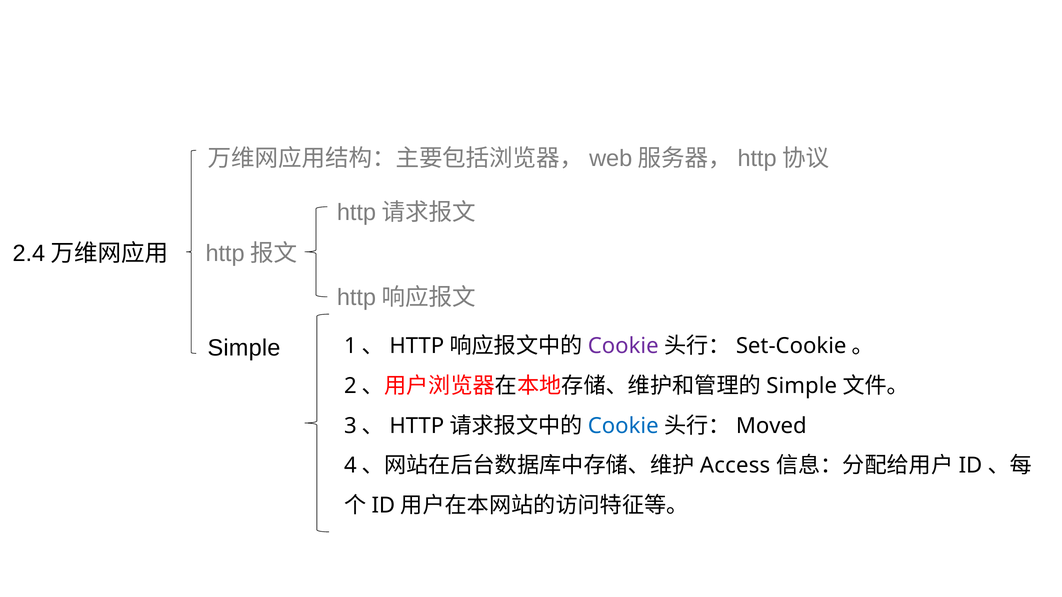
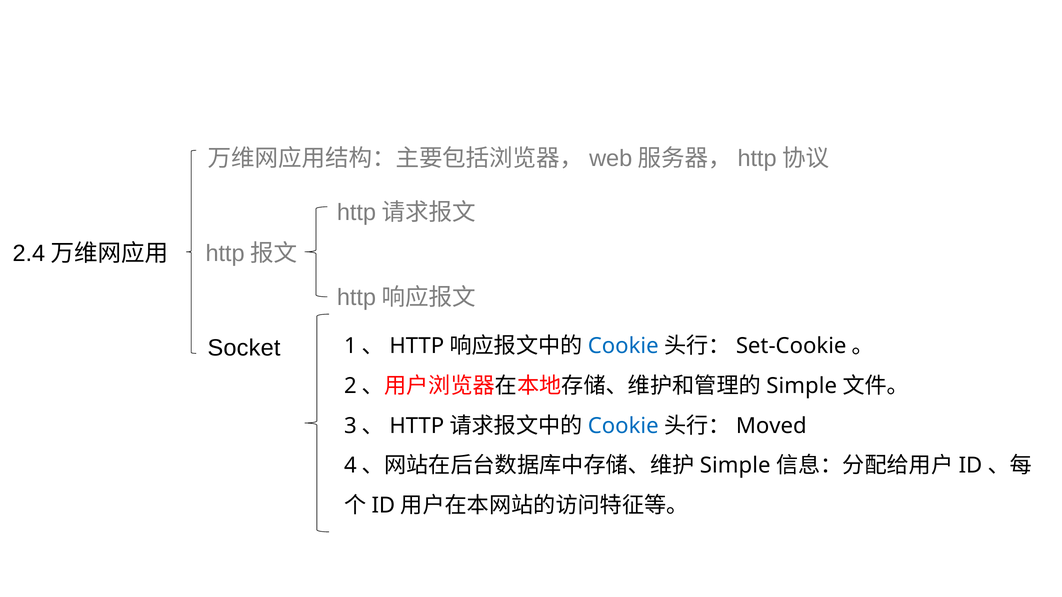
Simple: Simple -> Socket (244, 348)
Cookie colour: purple -> blue (623, 346)
Access: Access -> Simple (735, 466)
